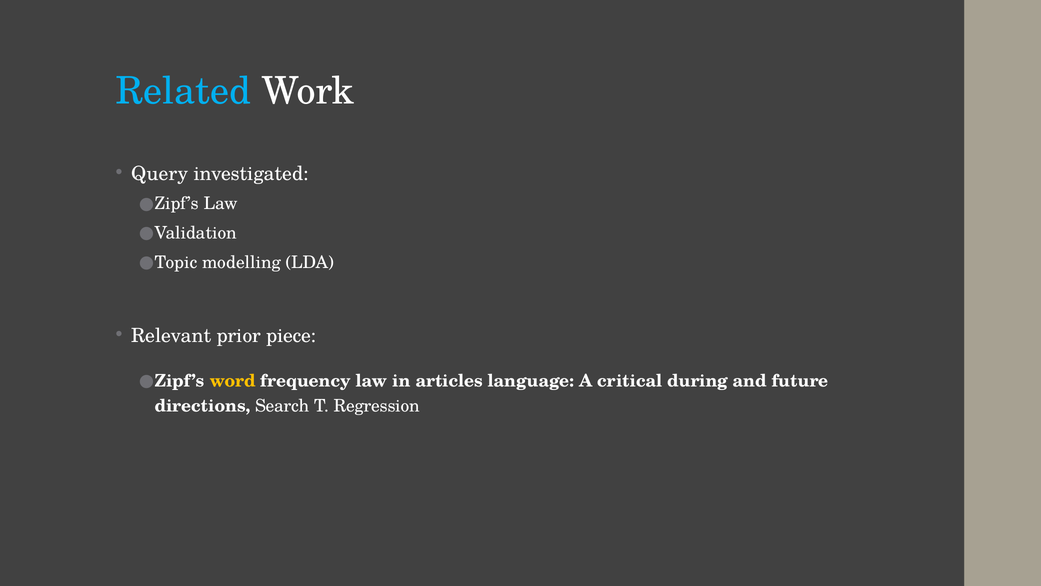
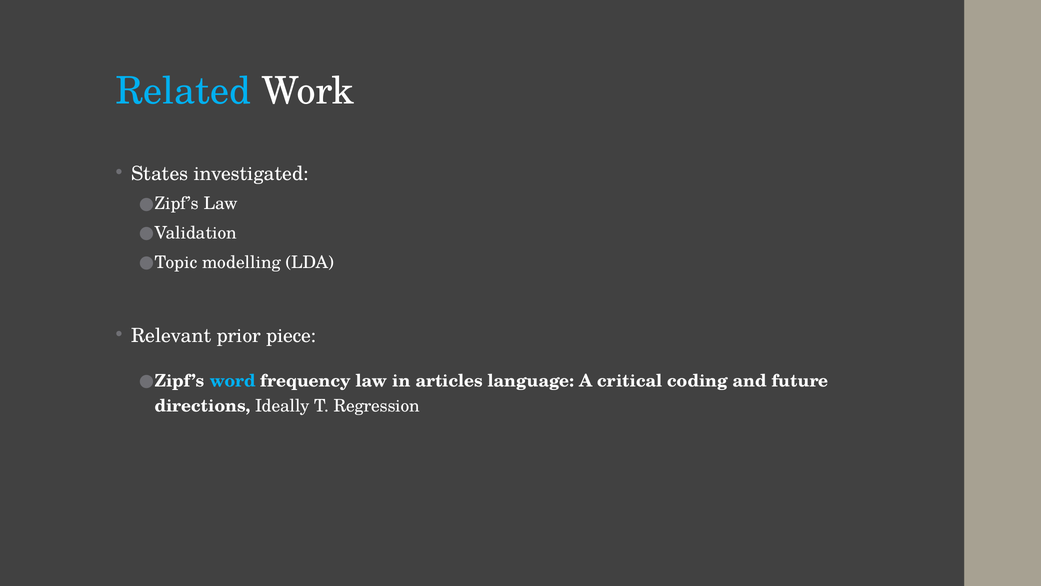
Query: Query -> States (160, 174)
word colour: yellow -> light blue (233, 381)
during: during -> coding (698, 381)
Search: Search -> Ideally (282, 406)
